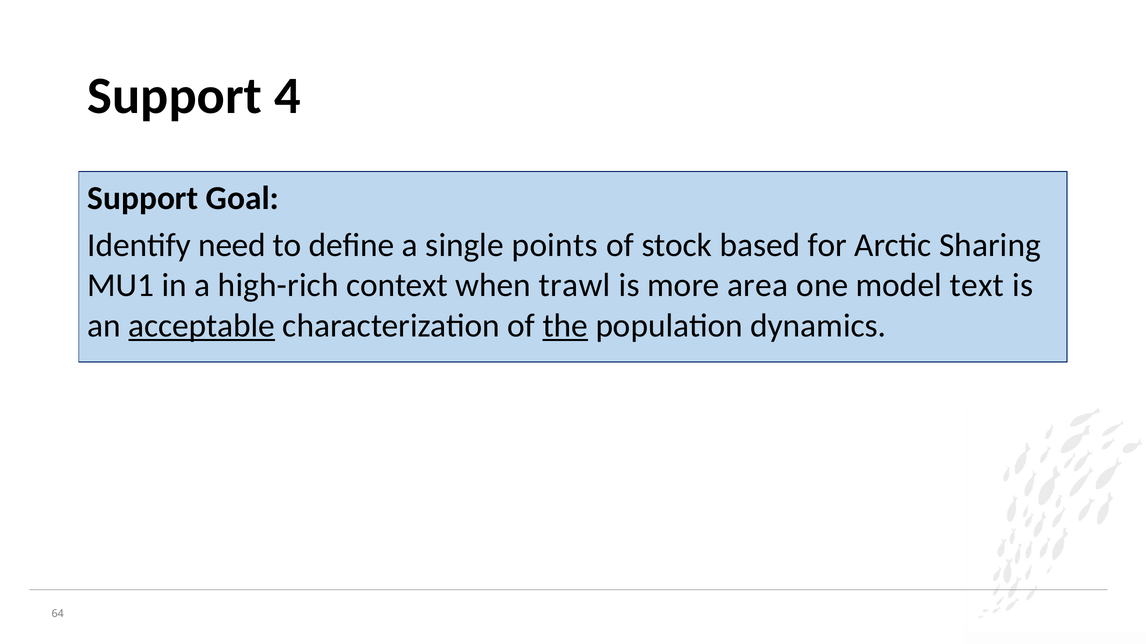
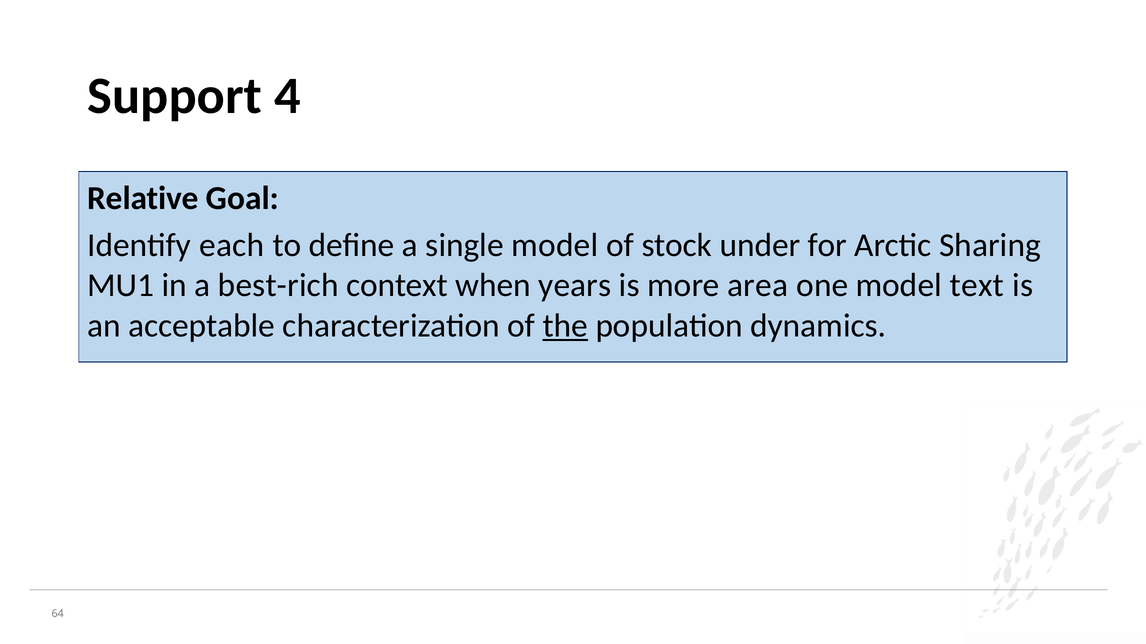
Support: Support -> Relative (143, 198)
need: need -> each (232, 246)
single points: points -> model (555, 246)
based: based -> under (760, 246)
high-rich: high-rich -> best-rich (278, 286)
trawl: trawl -> years (575, 286)
acceptable underline: present -> none (202, 326)
